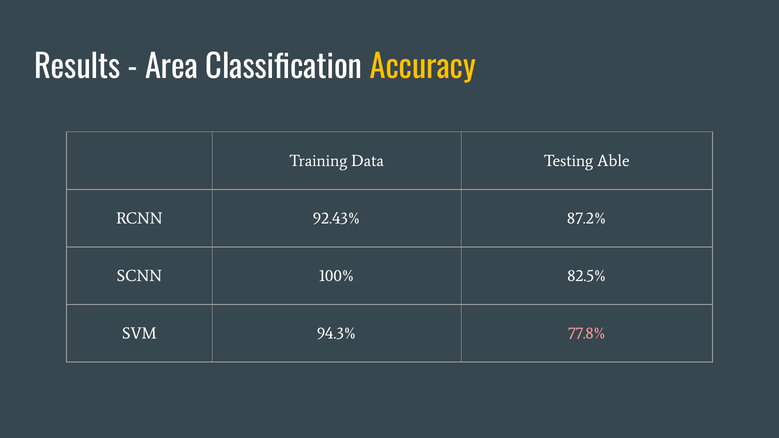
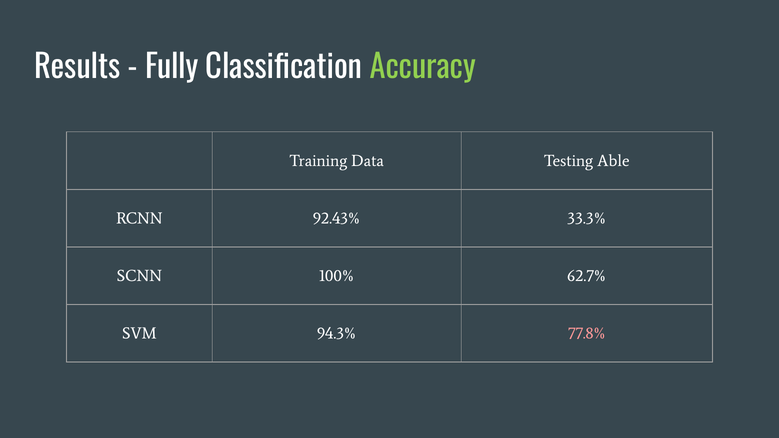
Area: Area -> Fully (172, 67)
Accuracy colour: yellow -> light green (423, 67)
87.2%: 87.2% -> 33.3% (587, 219)
82.5%: 82.5% -> 62.7% (587, 276)
